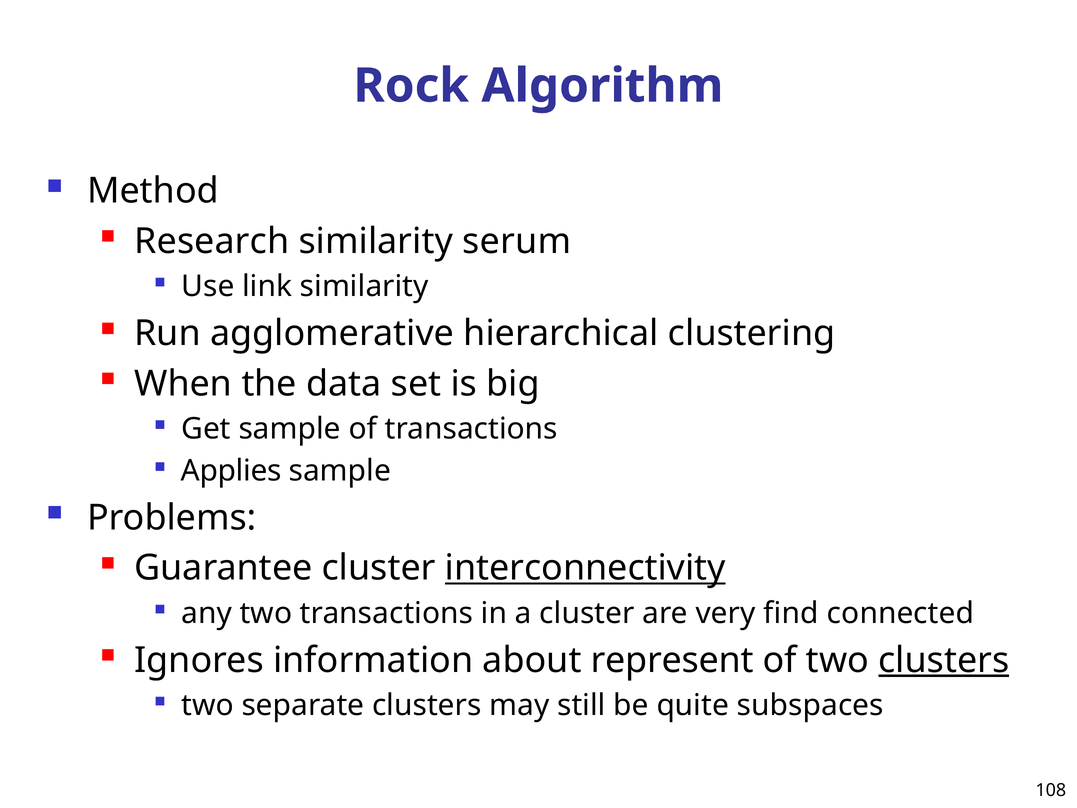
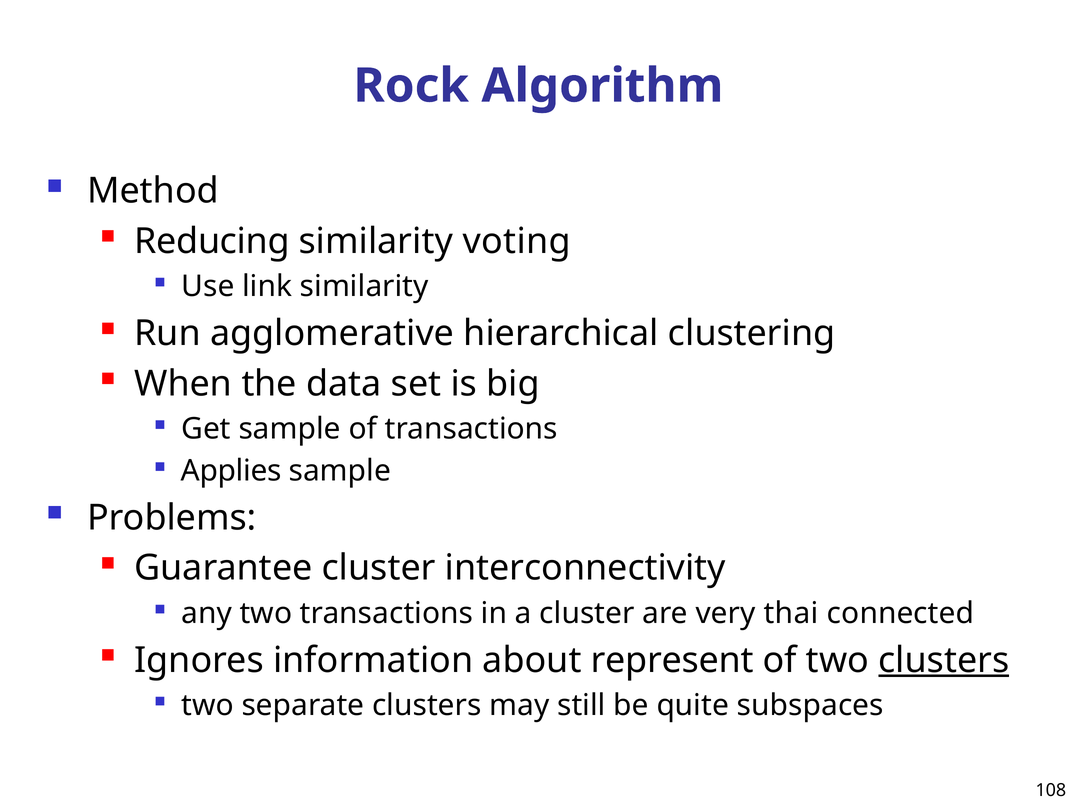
Research: Research -> Reducing (212, 241)
serum: serum -> voting (517, 241)
interconnectivity underline: present -> none (585, 568)
find: find -> thai (791, 613)
